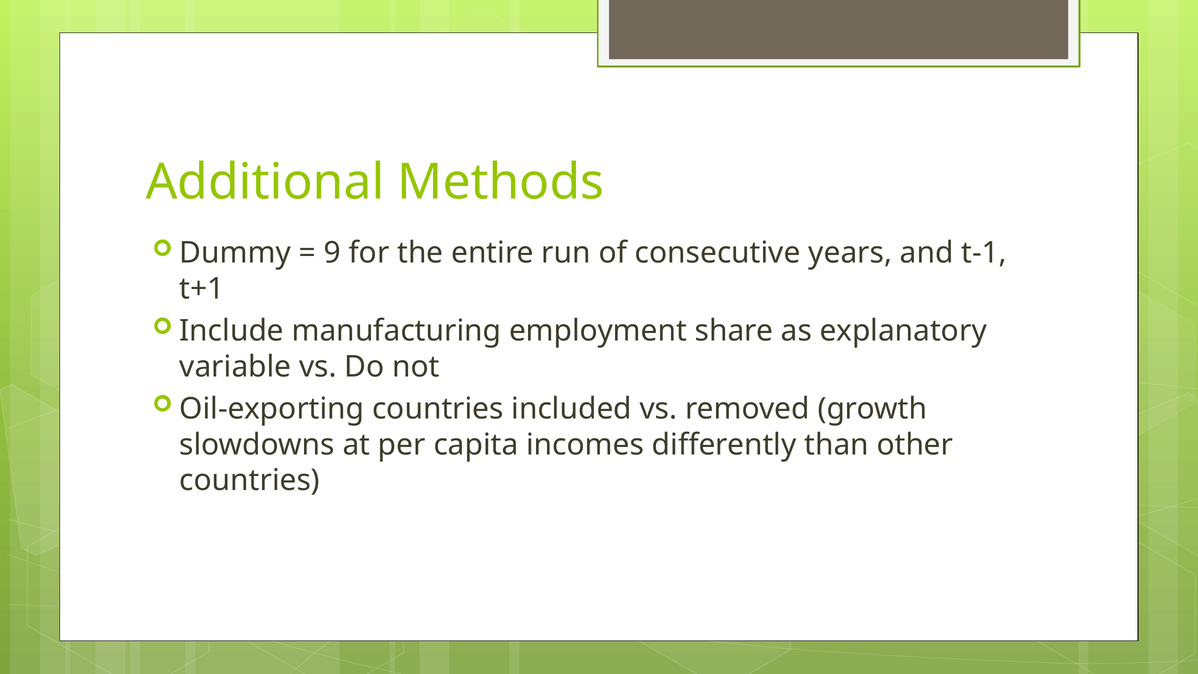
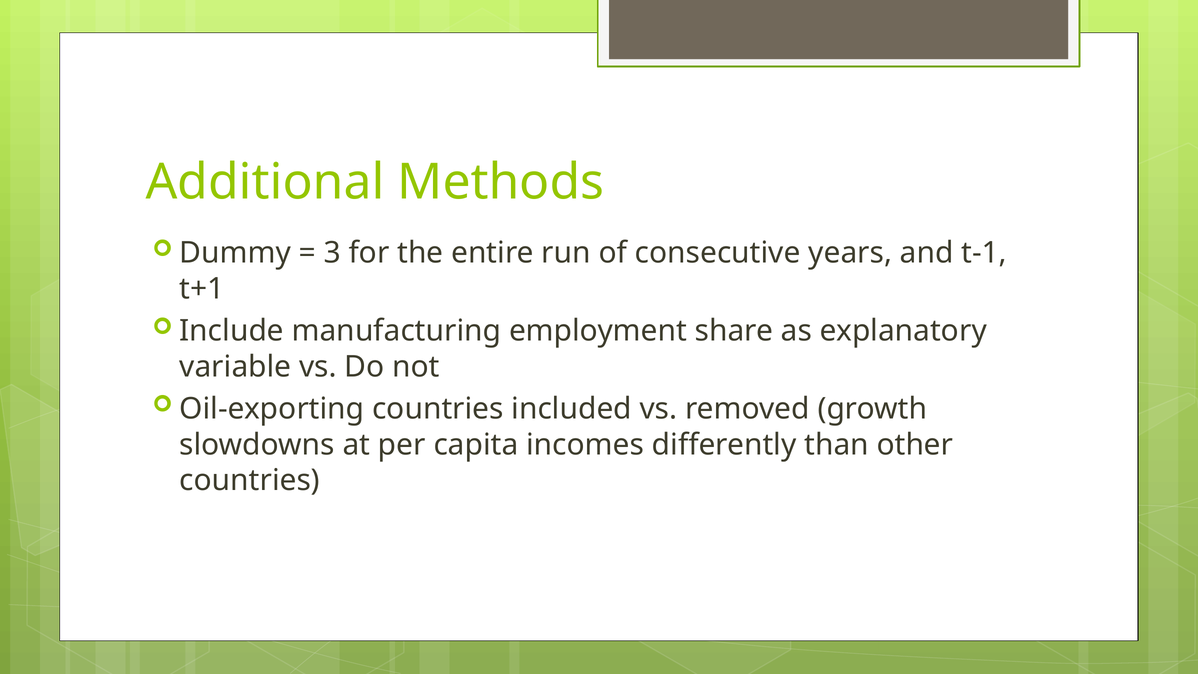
9: 9 -> 3 (332, 253)
